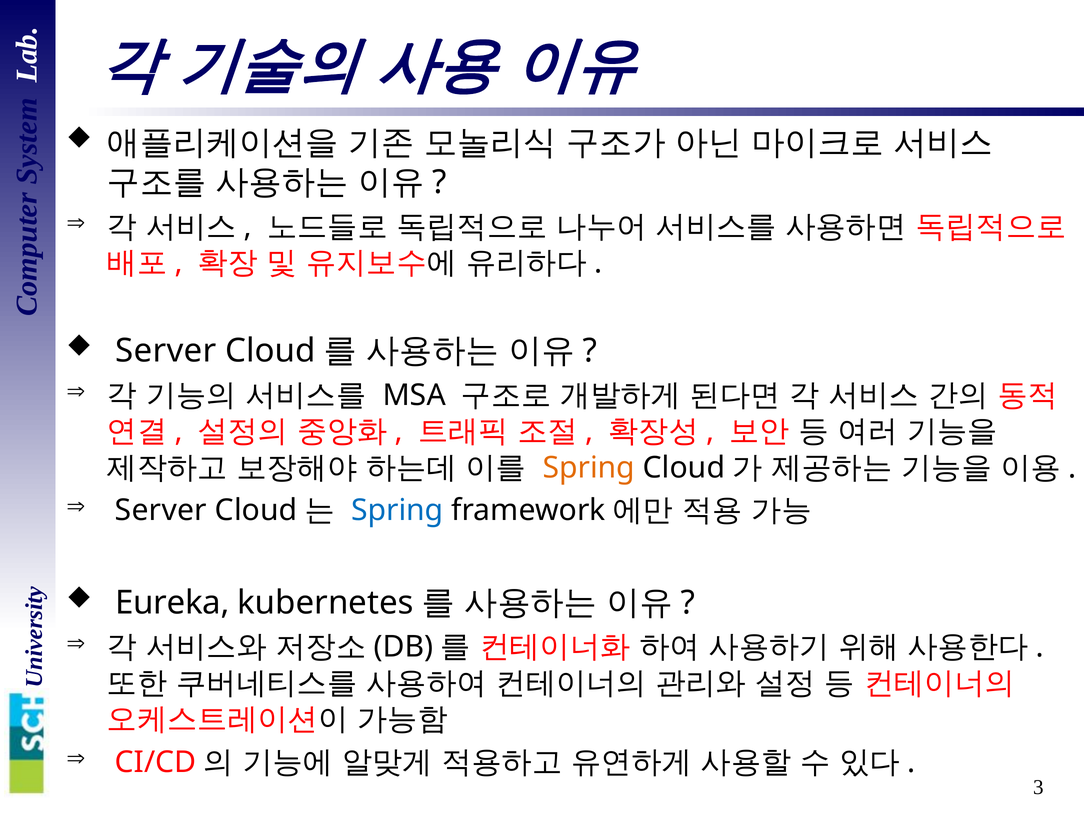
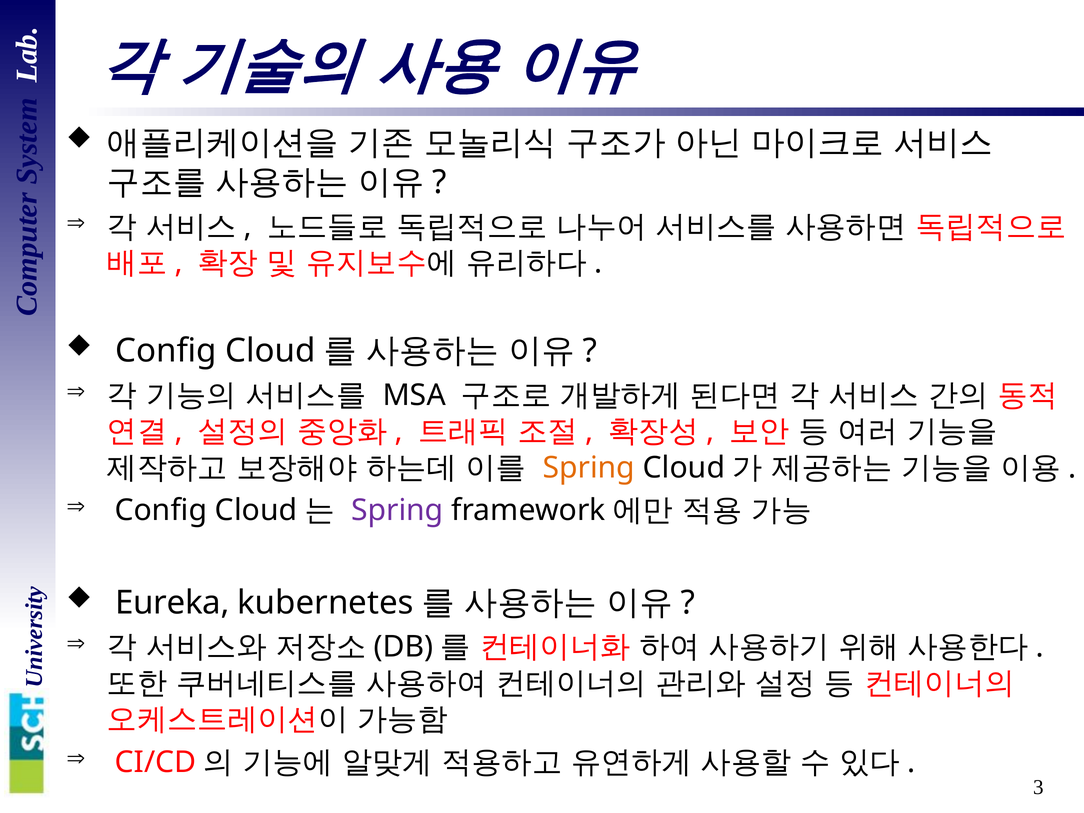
Server: Server -> Config (166, 351)
Server: Server -> Config (161, 510)
Spring colour: blue -> purple (397, 510)
